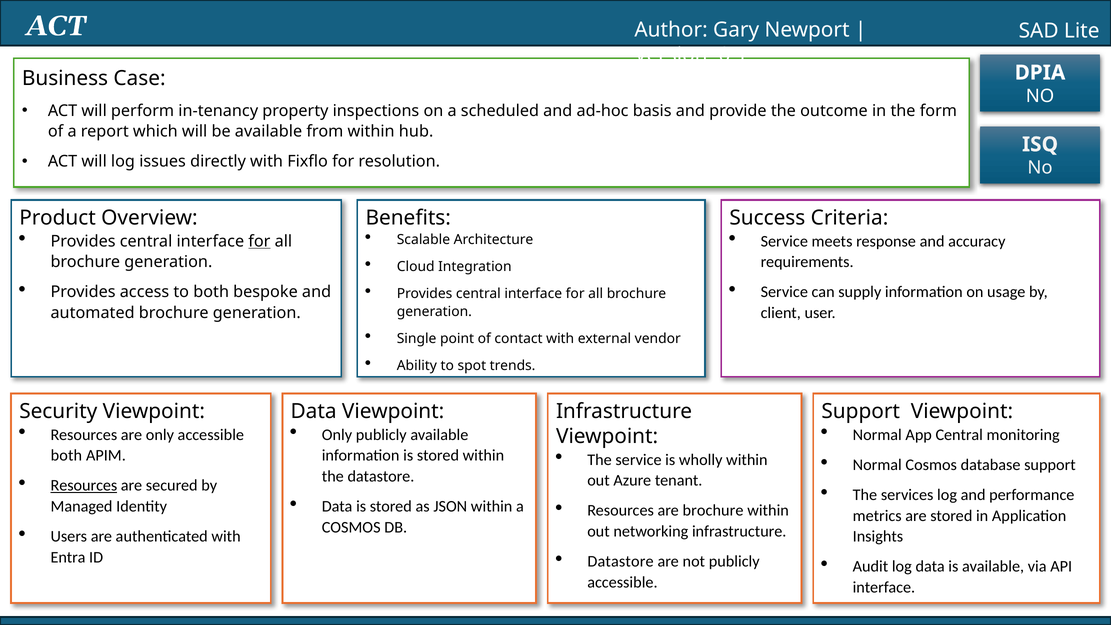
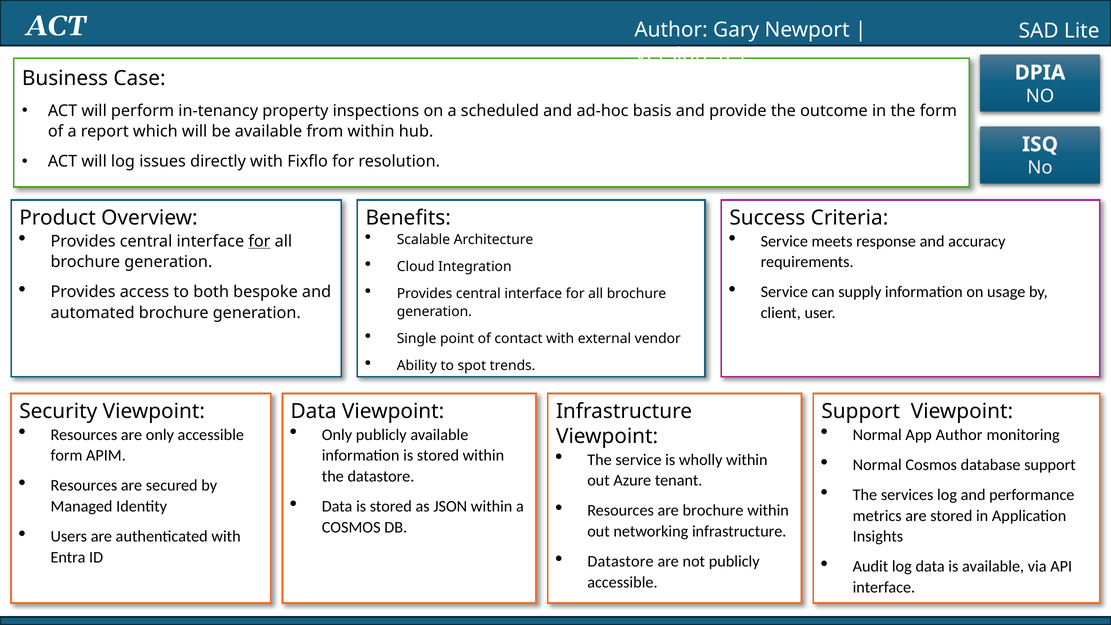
App Central: Central -> Author (959, 435)
both: both -> form (66, 456)
Resources underline: present -> none (84, 486)
